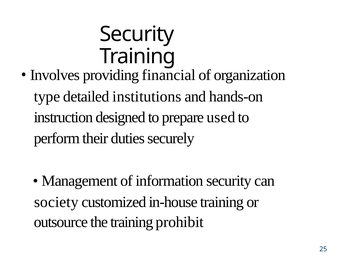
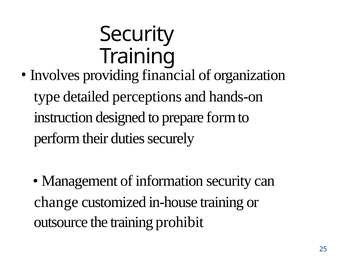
institutions: institutions -> perceptions (147, 97)
used: used -> form (221, 117)
society: society -> change (56, 202)
